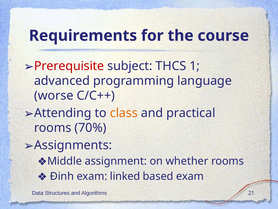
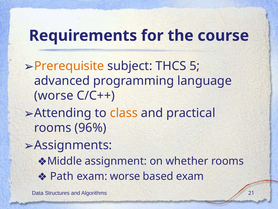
Prerequisite colour: red -> orange (69, 66)
1: 1 -> 5 (195, 66)
70%: 70% -> 96% (90, 128)
Đinh: Đinh -> Path (62, 176)
exam linked: linked -> worse (125, 176)
